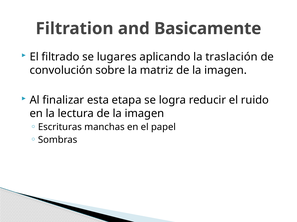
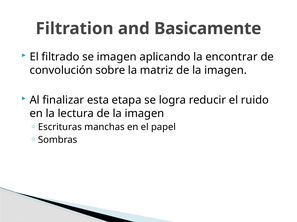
se lugares: lugares -> imagen (117, 57)
traslación: traslación -> encontrar (232, 57)
